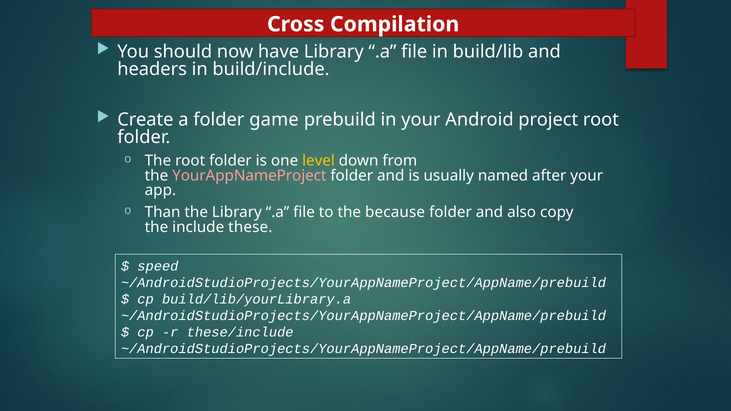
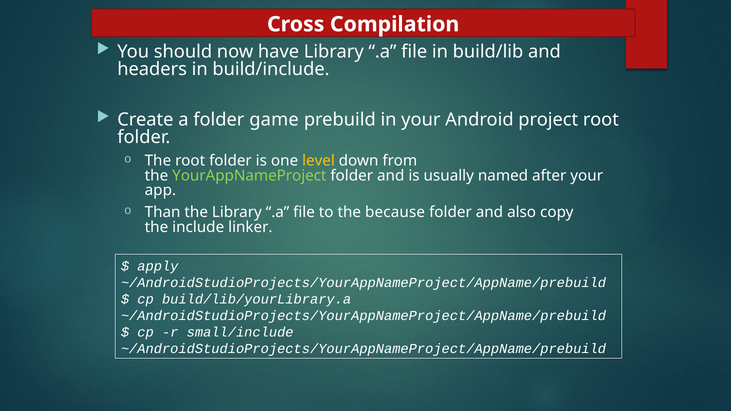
YourAppNameProject colour: pink -> light green (249, 176)
these: these -> linker (250, 227)
speed: speed -> apply (158, 266)
these/include: these/include -> small/include (240, 332)
